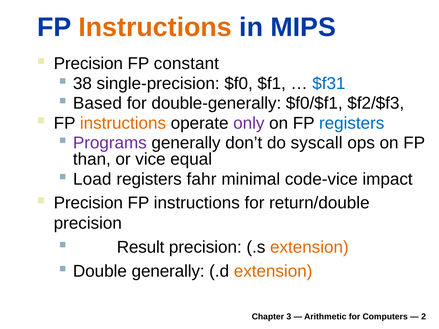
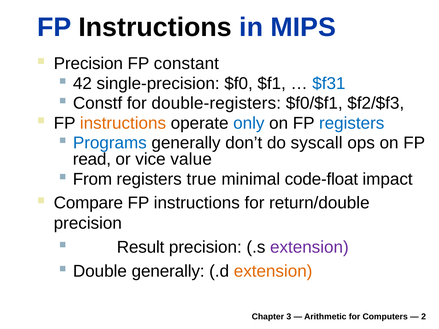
Instructions colour: orange -> black (155, 27)
38: 38 -> 42 (82, 84)
Based: Based -> Constf (98, 103)
double-generally: double-generally -> double-registers (216, 103)
only colour: purple -> blue (249, 123)
Programs colour: purple -> blue (110, 143)
than: than -> read (92, 159)
equal: equal -> value (191, 159)
Load: Load -> From (92, 179)
fahr: fahr -> true (202, 179)
code-vice: code-vice -> code-float (321, 179)
Precision: Precision -> Compare (88, 203)
extension colour: orange -> purple (309, 247)
